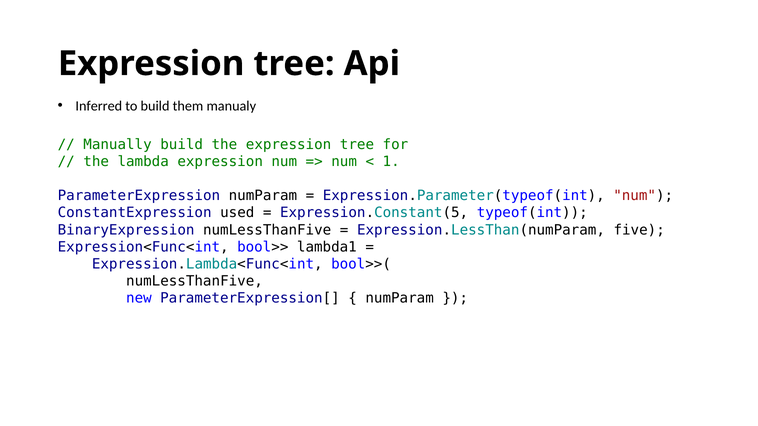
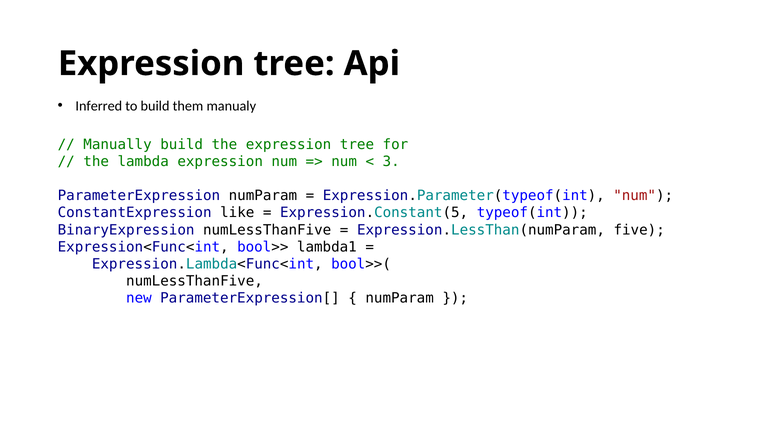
1: 1 -> 3 (391, 162)
used: used -> like (237, 213)
